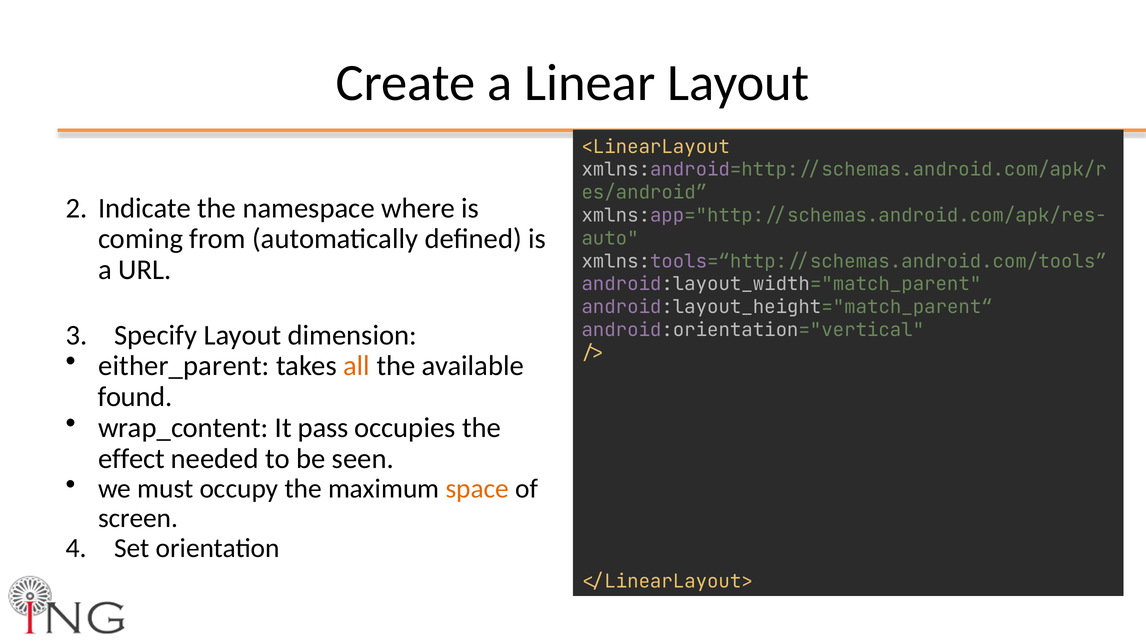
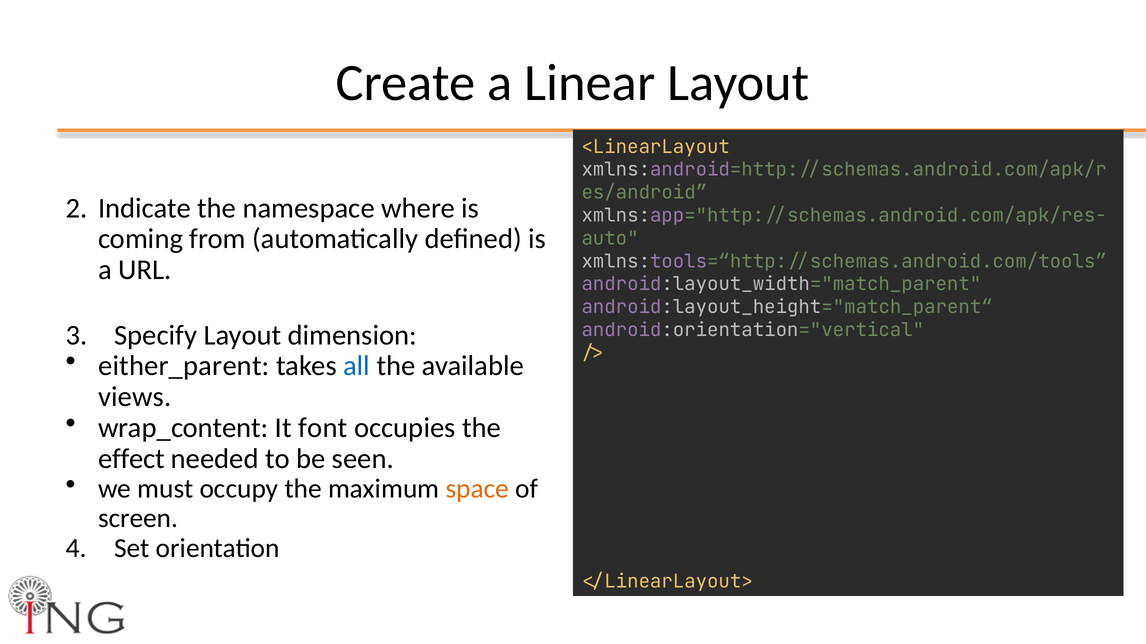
all colour: orange -> blue (357, 366)
found: found -> views (135, 397)
pass: pass -> font (323, 428)
